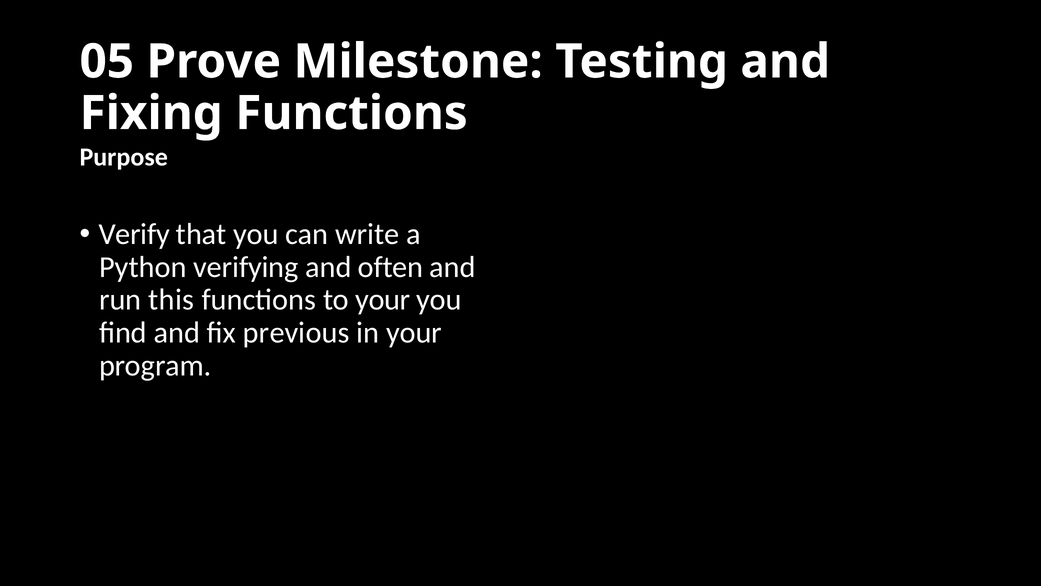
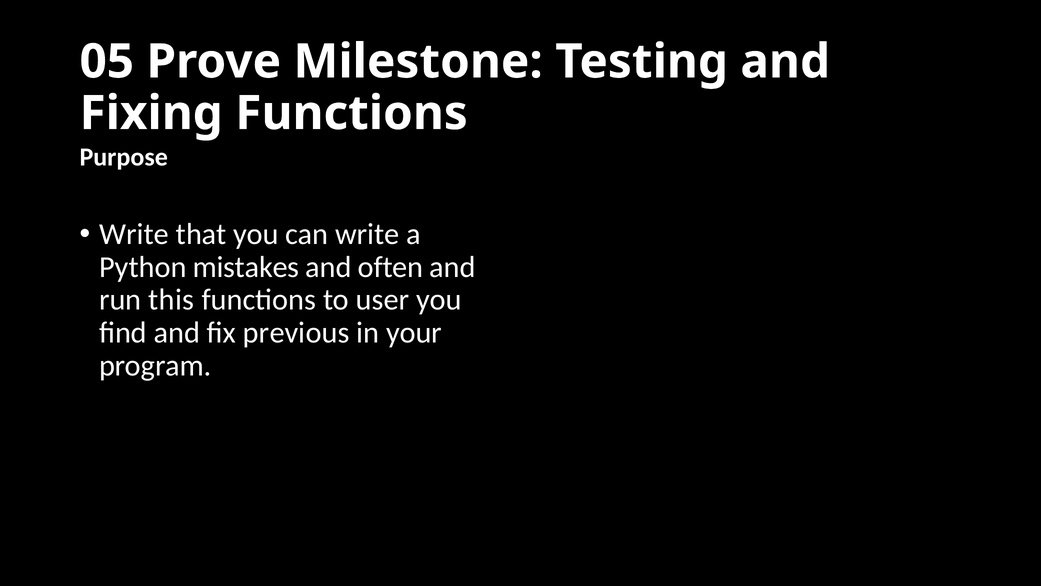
Verify: Verify -> Write (134, 234)
verifying: verifying -> mistakes (246, 267)
to your: your -> user (383, 300)
